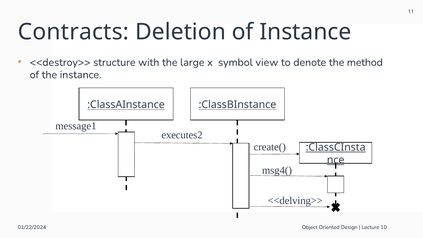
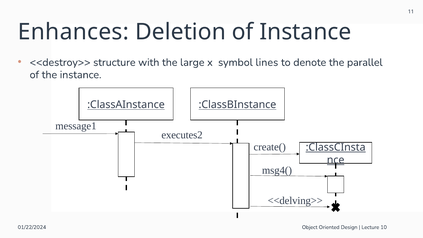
Contracts: Contracts -> Enhances (73, 32)
view: view -> lines (267, 62)
method: method -> parallel (365, 62)
